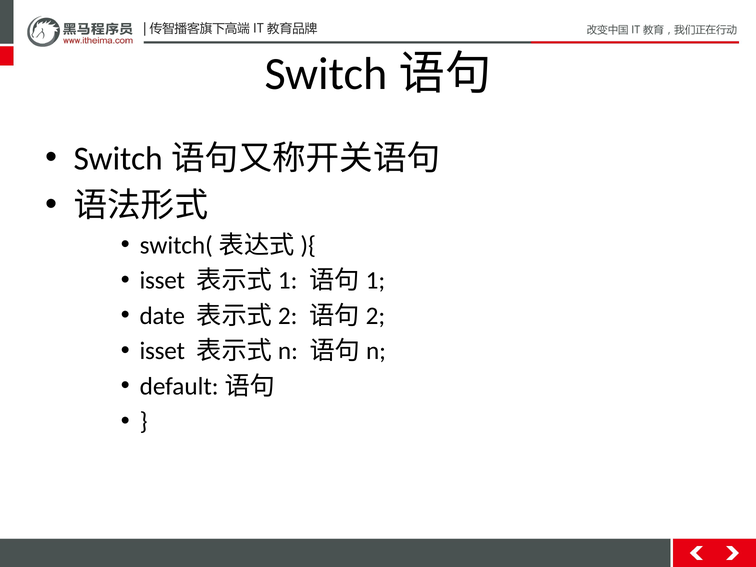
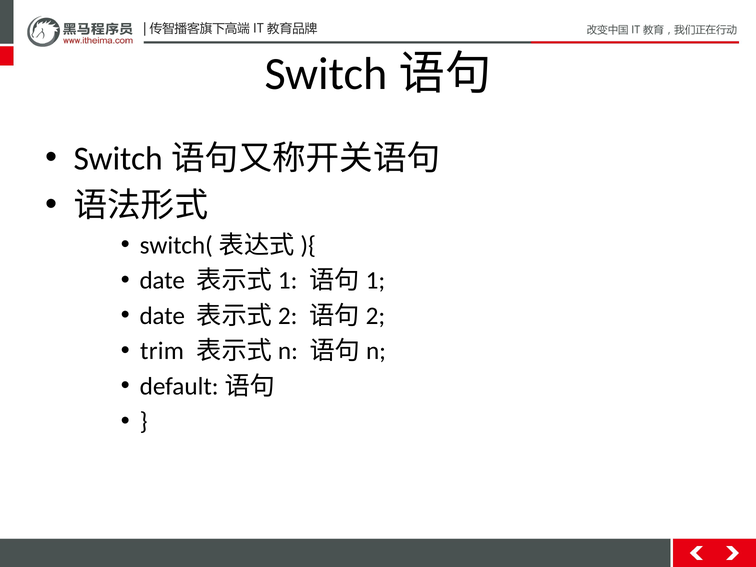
isset: isset -> date (162, 281)
isset: isset -> trim (162, 351)
